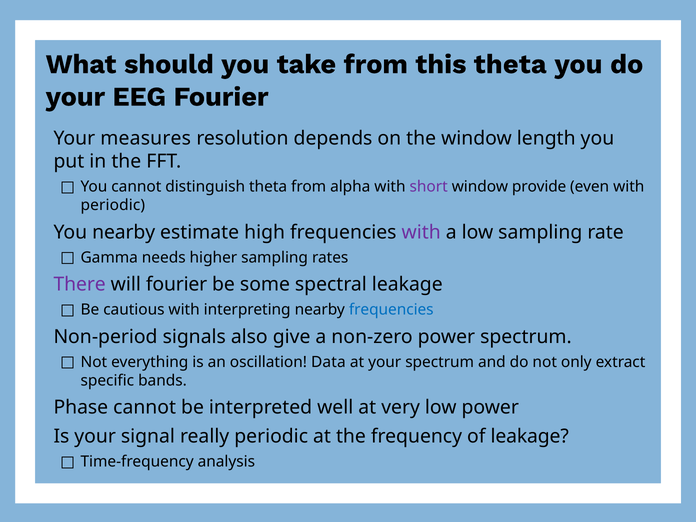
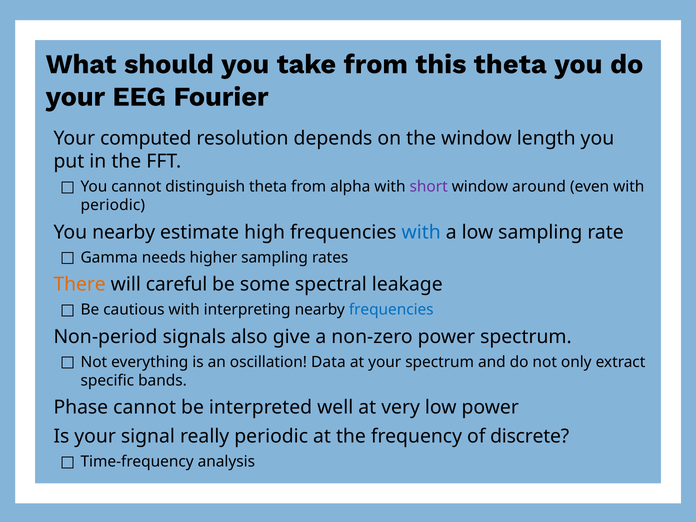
measures: measures -> computed (146, 138)
provide: provide -> around (539, 187)
with colour: purple -> blue (421, 232)
There colour: purple -> orange (80, 285)
will fourier: fourier -> careful (177, 285)
of leakage: leakage -> discrete (530, 437)
